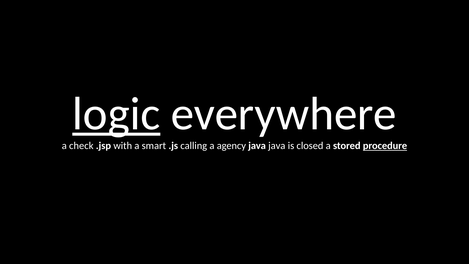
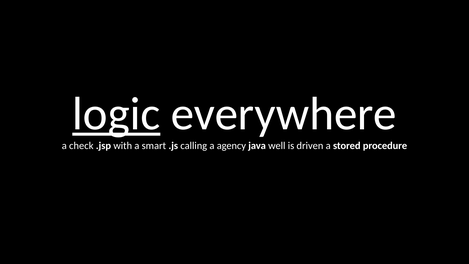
java java: java -> well (277, 146)
closed: closed -> driven (310, 146)
procedure underline: present -> none (385, 146)
